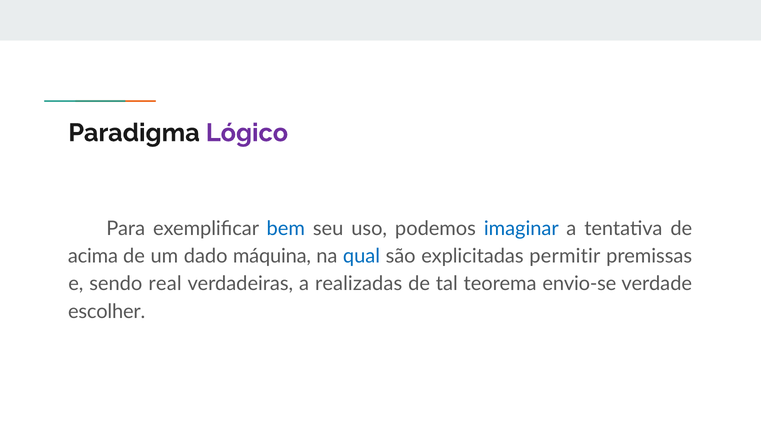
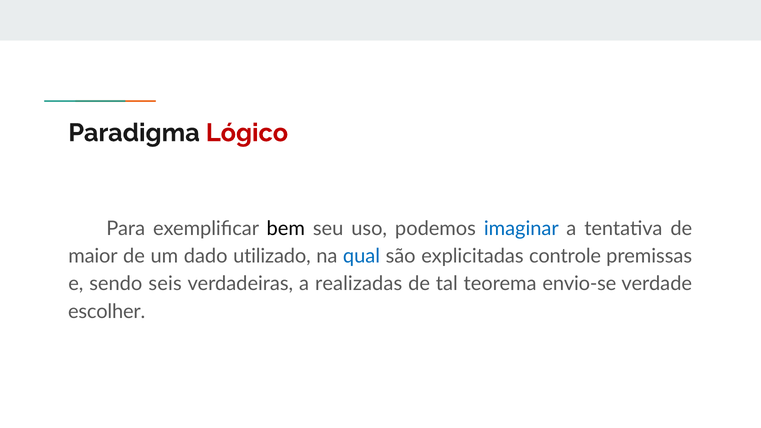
Lógico colour: purple -> red (247, 133)
bem colour: blue -> black (286, 228)
acima: acima -> maior (93, 256)
máquina: máquina -> utilizado (272, 256)
permitir: permitir -> controle (565, 256)
real: real -> seis (165, 284)
